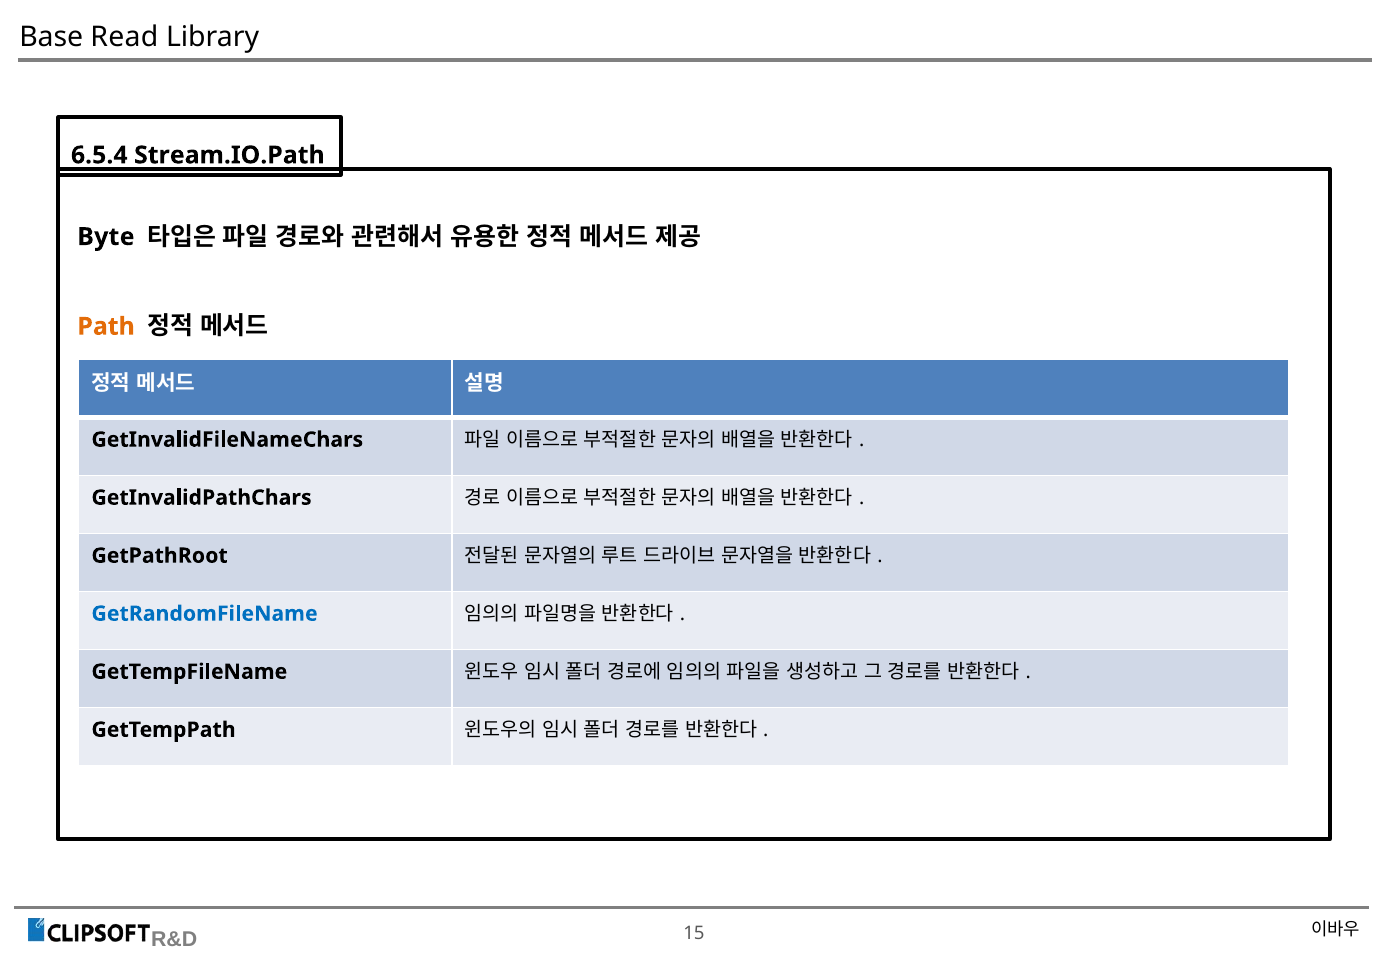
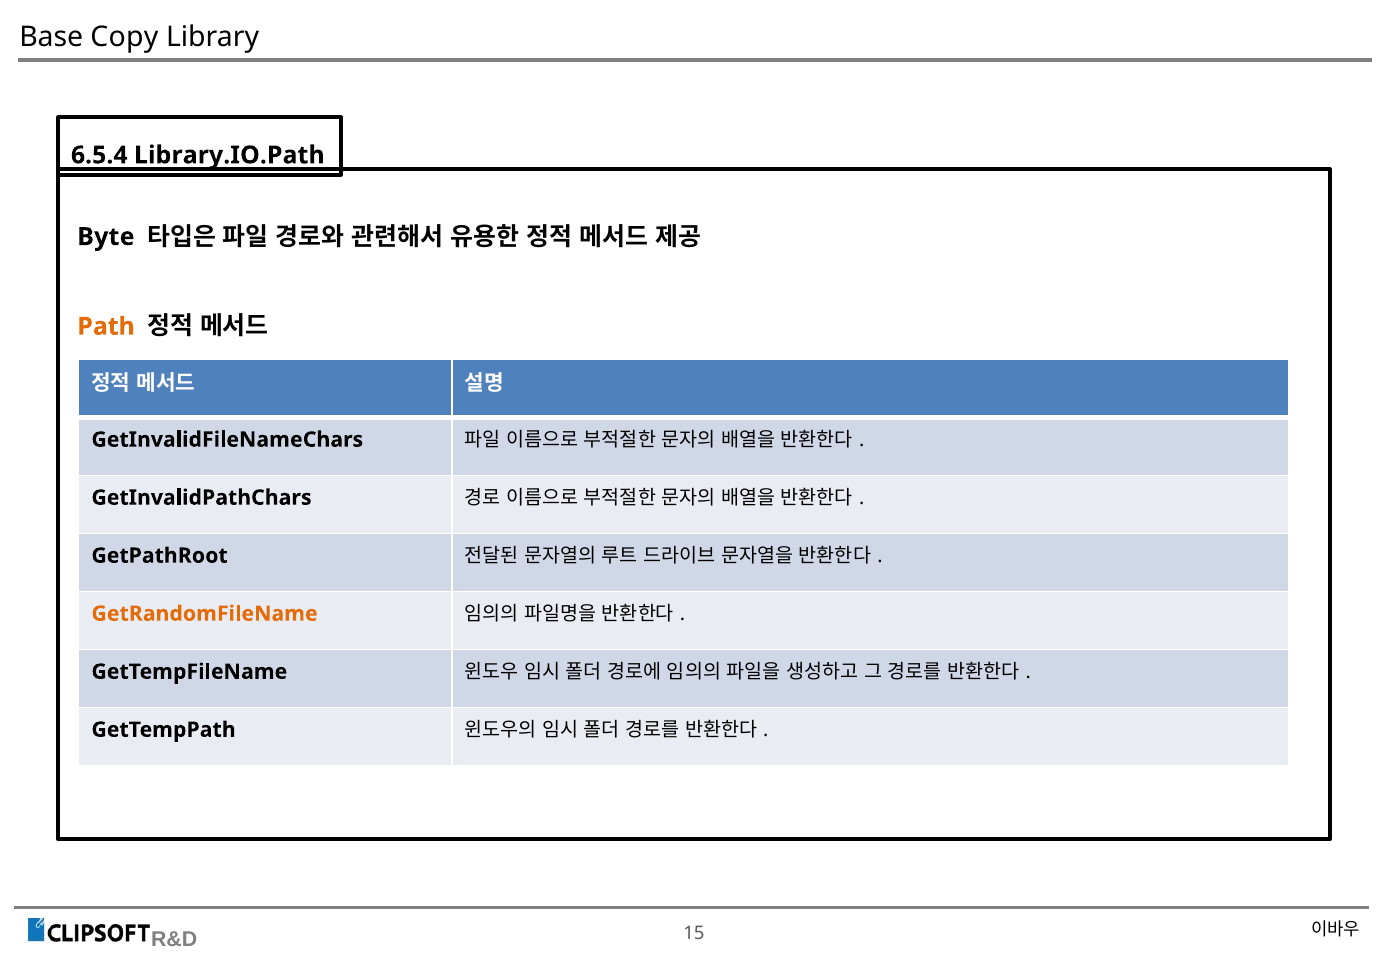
Read: Read -> Copy (124, 37)
Stream.IO.Path: Stream.IO.Path -> Library.IO.Path (229, 155)
GetRandomFileName colour: blue -> orange (205, 614)
